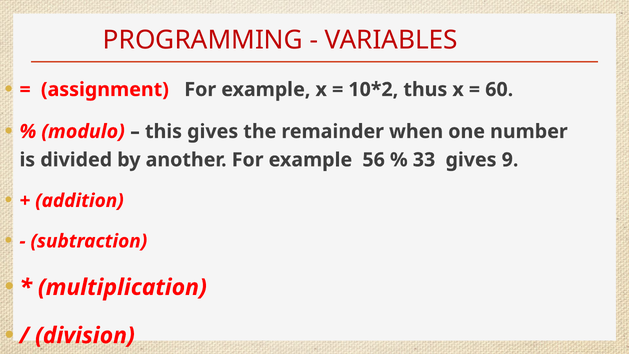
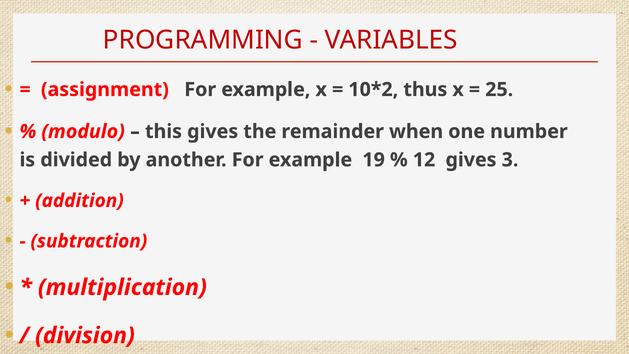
60: 60 -> 25 (499, 90)
56: 56 -> 19 (374, 160)
33: 33 -> 12 (424, 160)
9: 9 -> 3 (510, 160)
